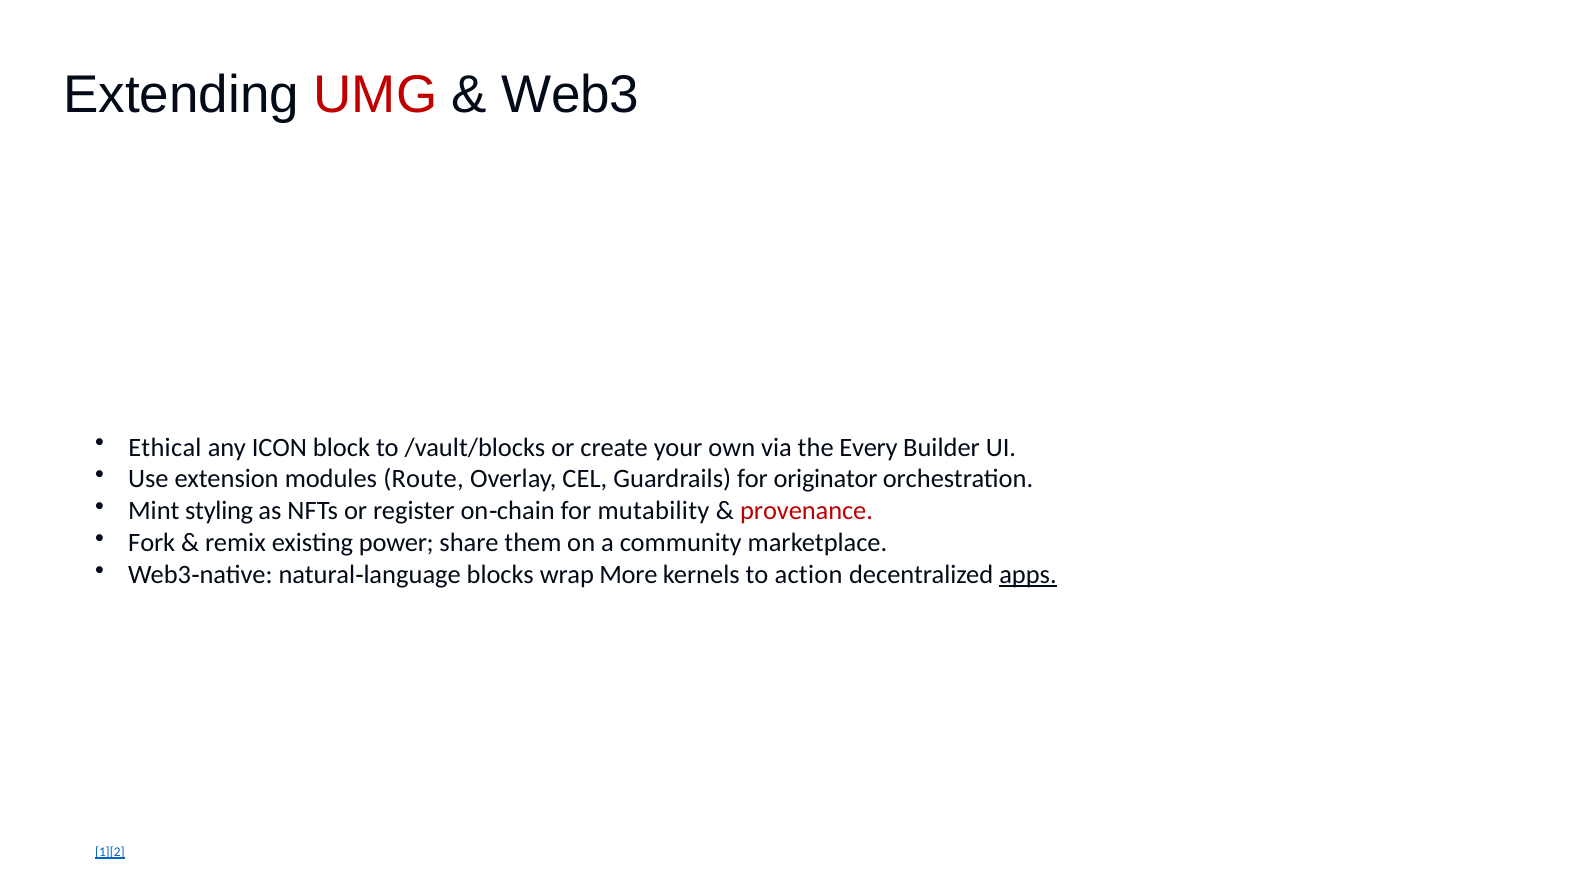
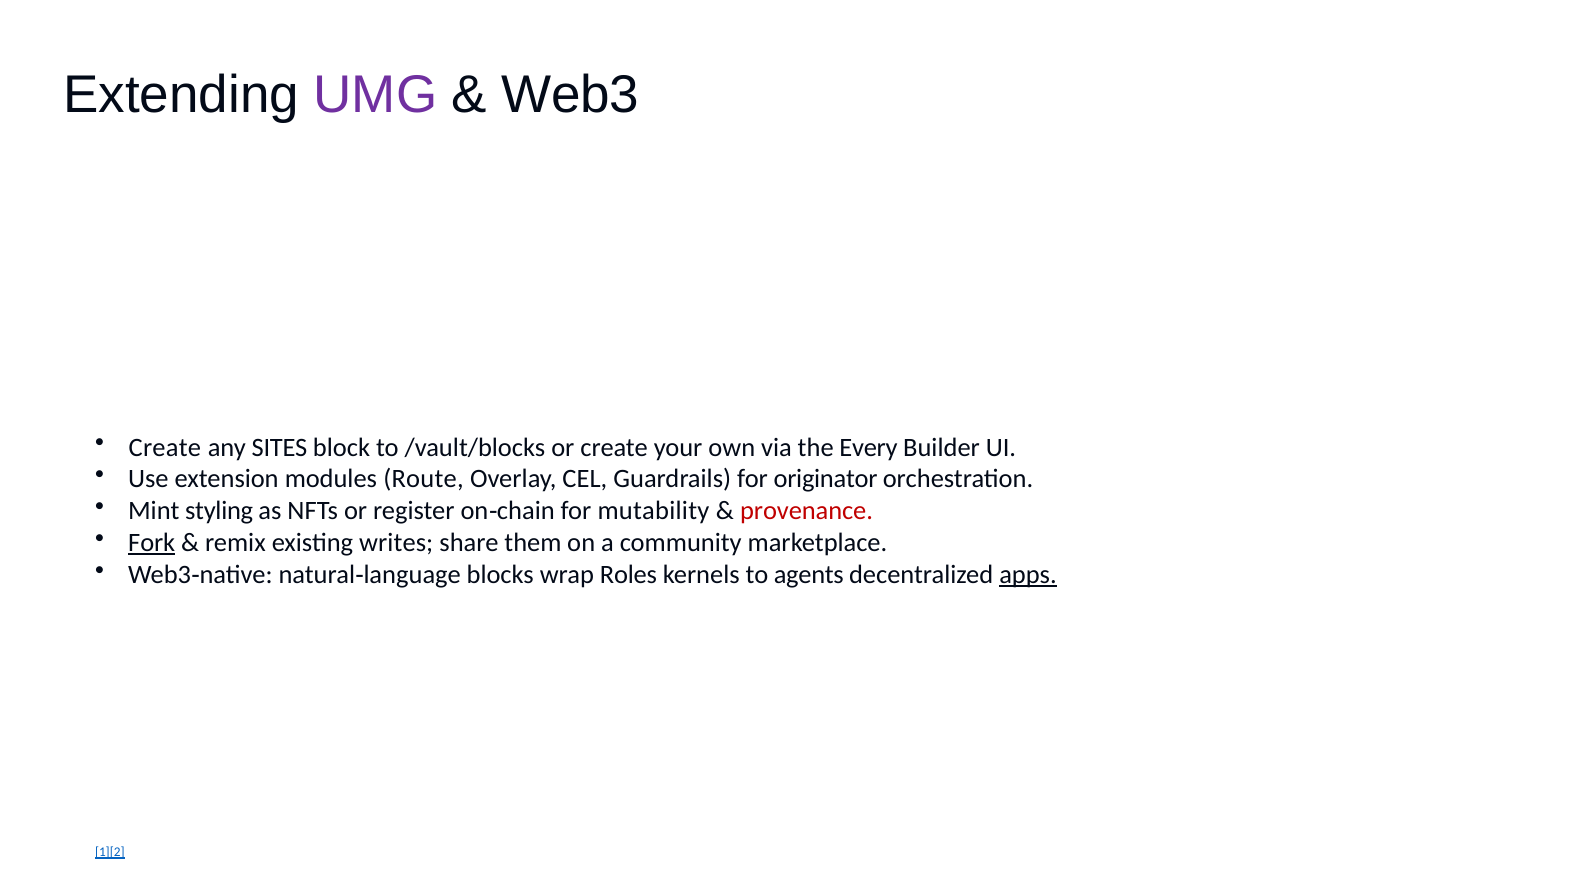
UMG colour: red -> purple (375, 95)
Ethical: Ethical -> Create (165, 447)
ICON: ICON -> SITES (279, 447)
Fork underline: none -> present (152, 542)
power: power -> writes (396, 542)
More: More -> Roles (628, 574)
action: action -> agents (809, 574)
